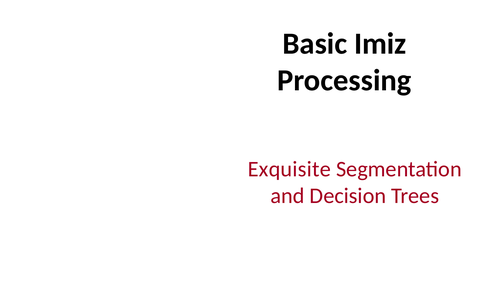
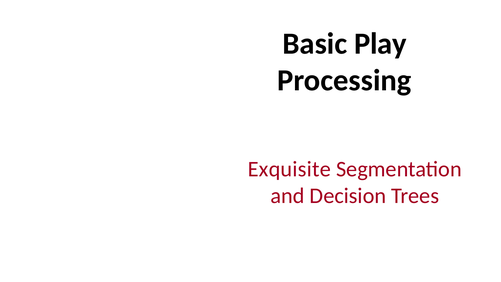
Imiz: Imiz -> Play (380, 44)
